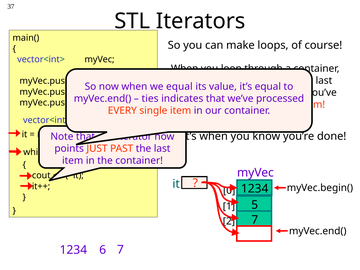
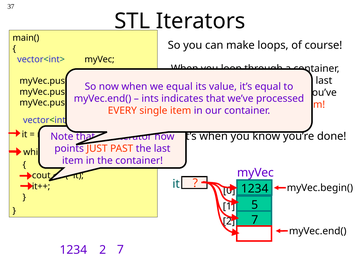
ties: ties -> ints (150, 99)
1234 6: 6 -> 2 (103, 250)
